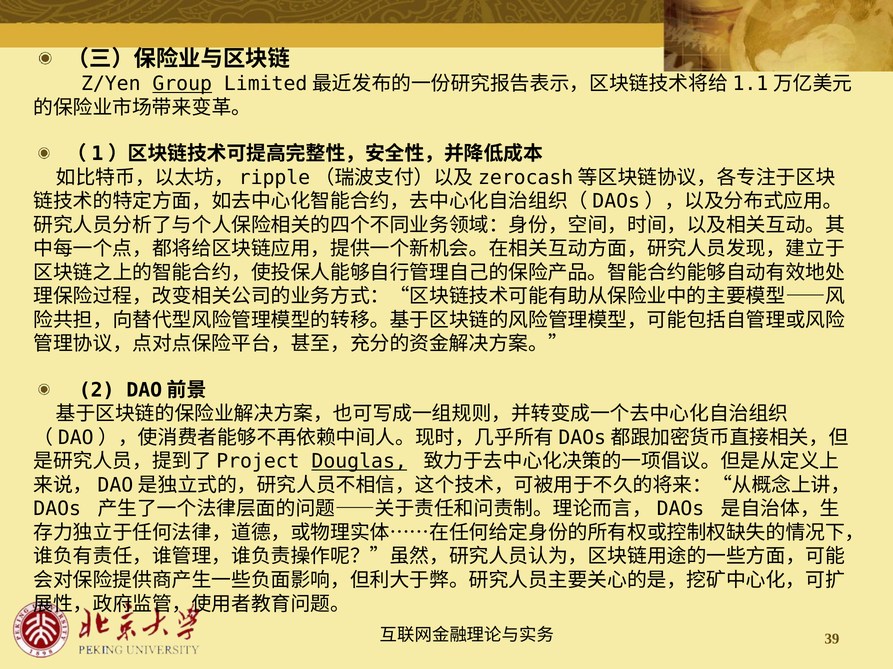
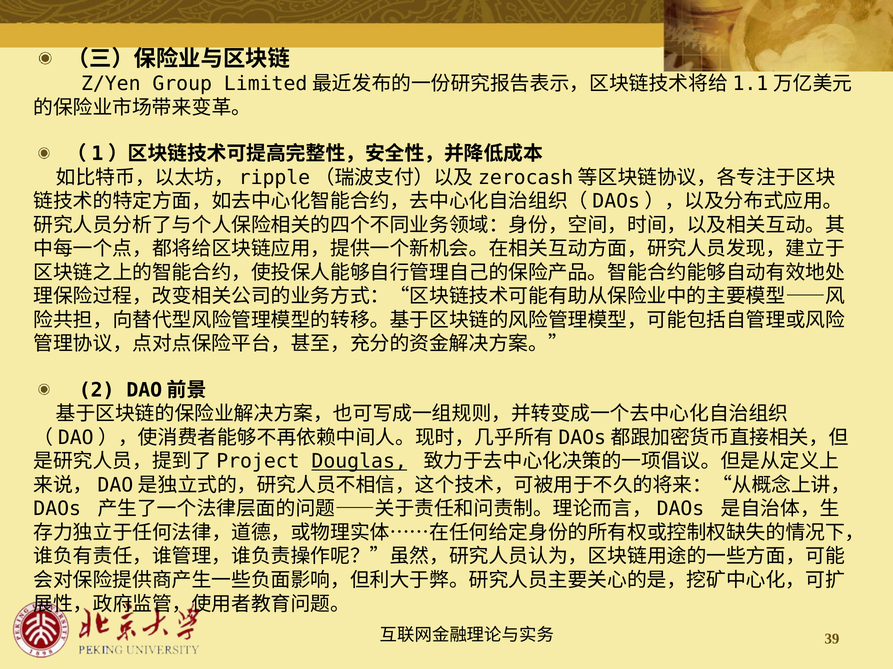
Group underline: present -> none (182, 84)
